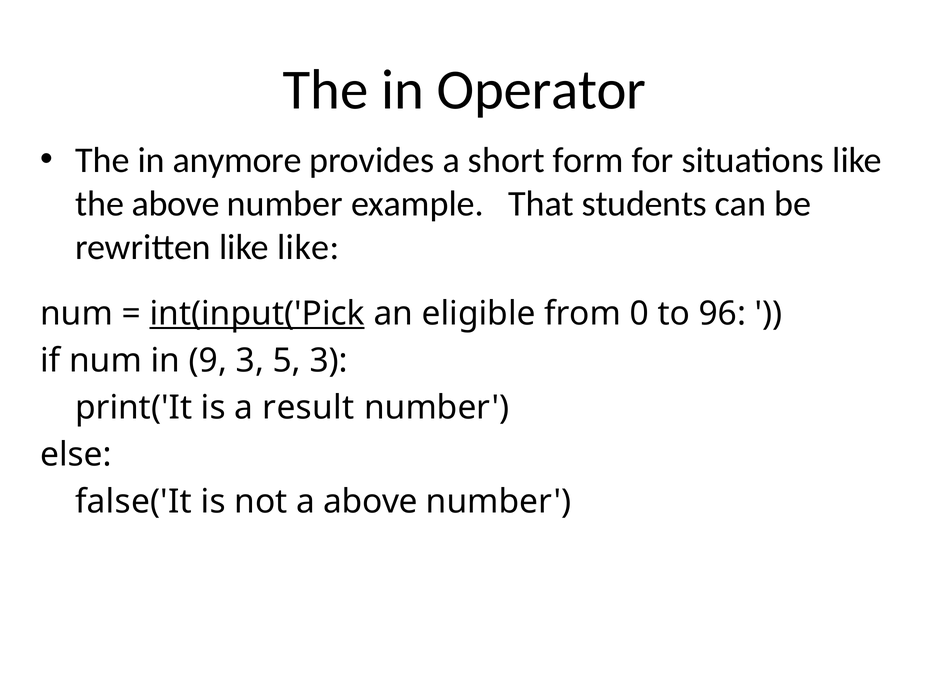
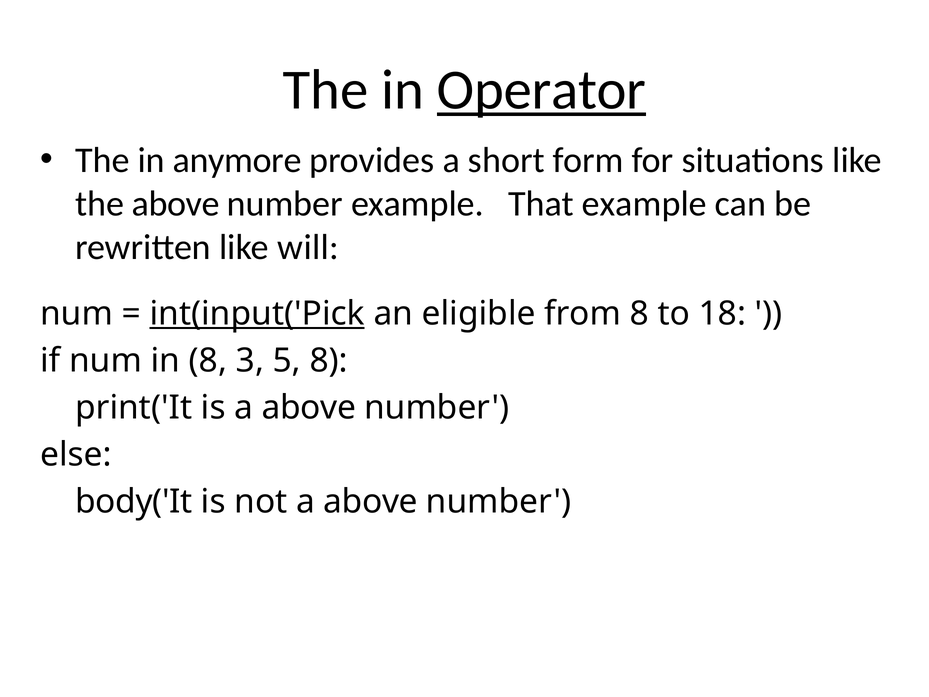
Operator underline: none -> present (541, 90)
That students: students -> example (644, 204)
like like: like -> will (308, 247)
from 0: 0 -> 8 (639, 314)
96: 96 -> 18 (722, 314)
in 9: 9 -> 8 (208, 361)
5 3: 3 -> 8 (329, 361)
is a result: result -> above (309, 407)
false('It: false('It -> body('It (134, 501)
